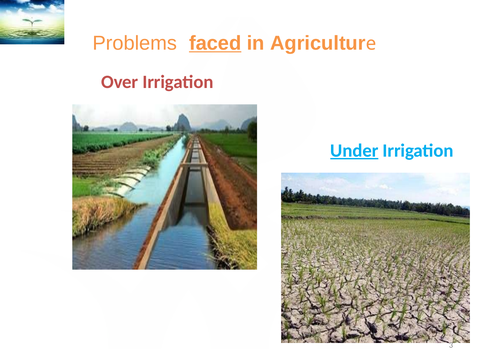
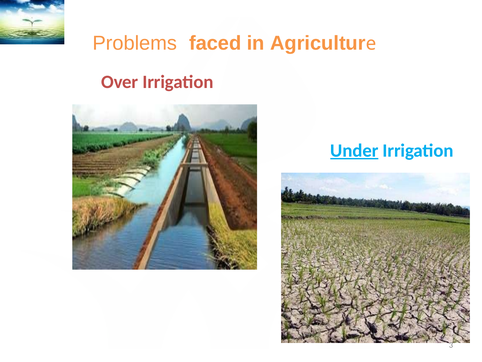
faced underline: present -> none (215, 43)
